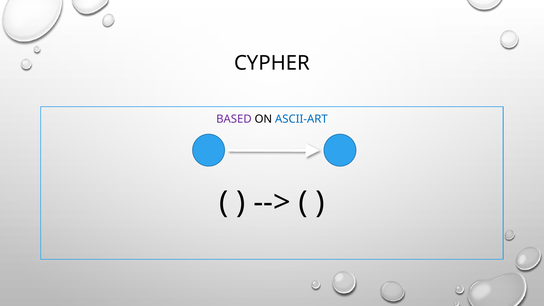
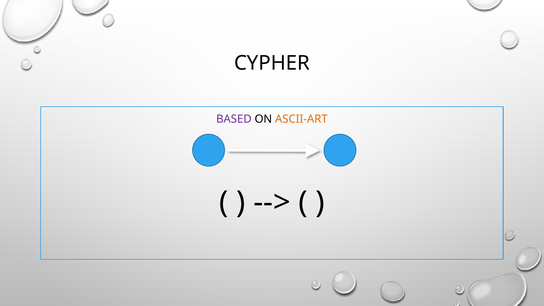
ASCII-ART colour: blue -> orange (301, 119)
